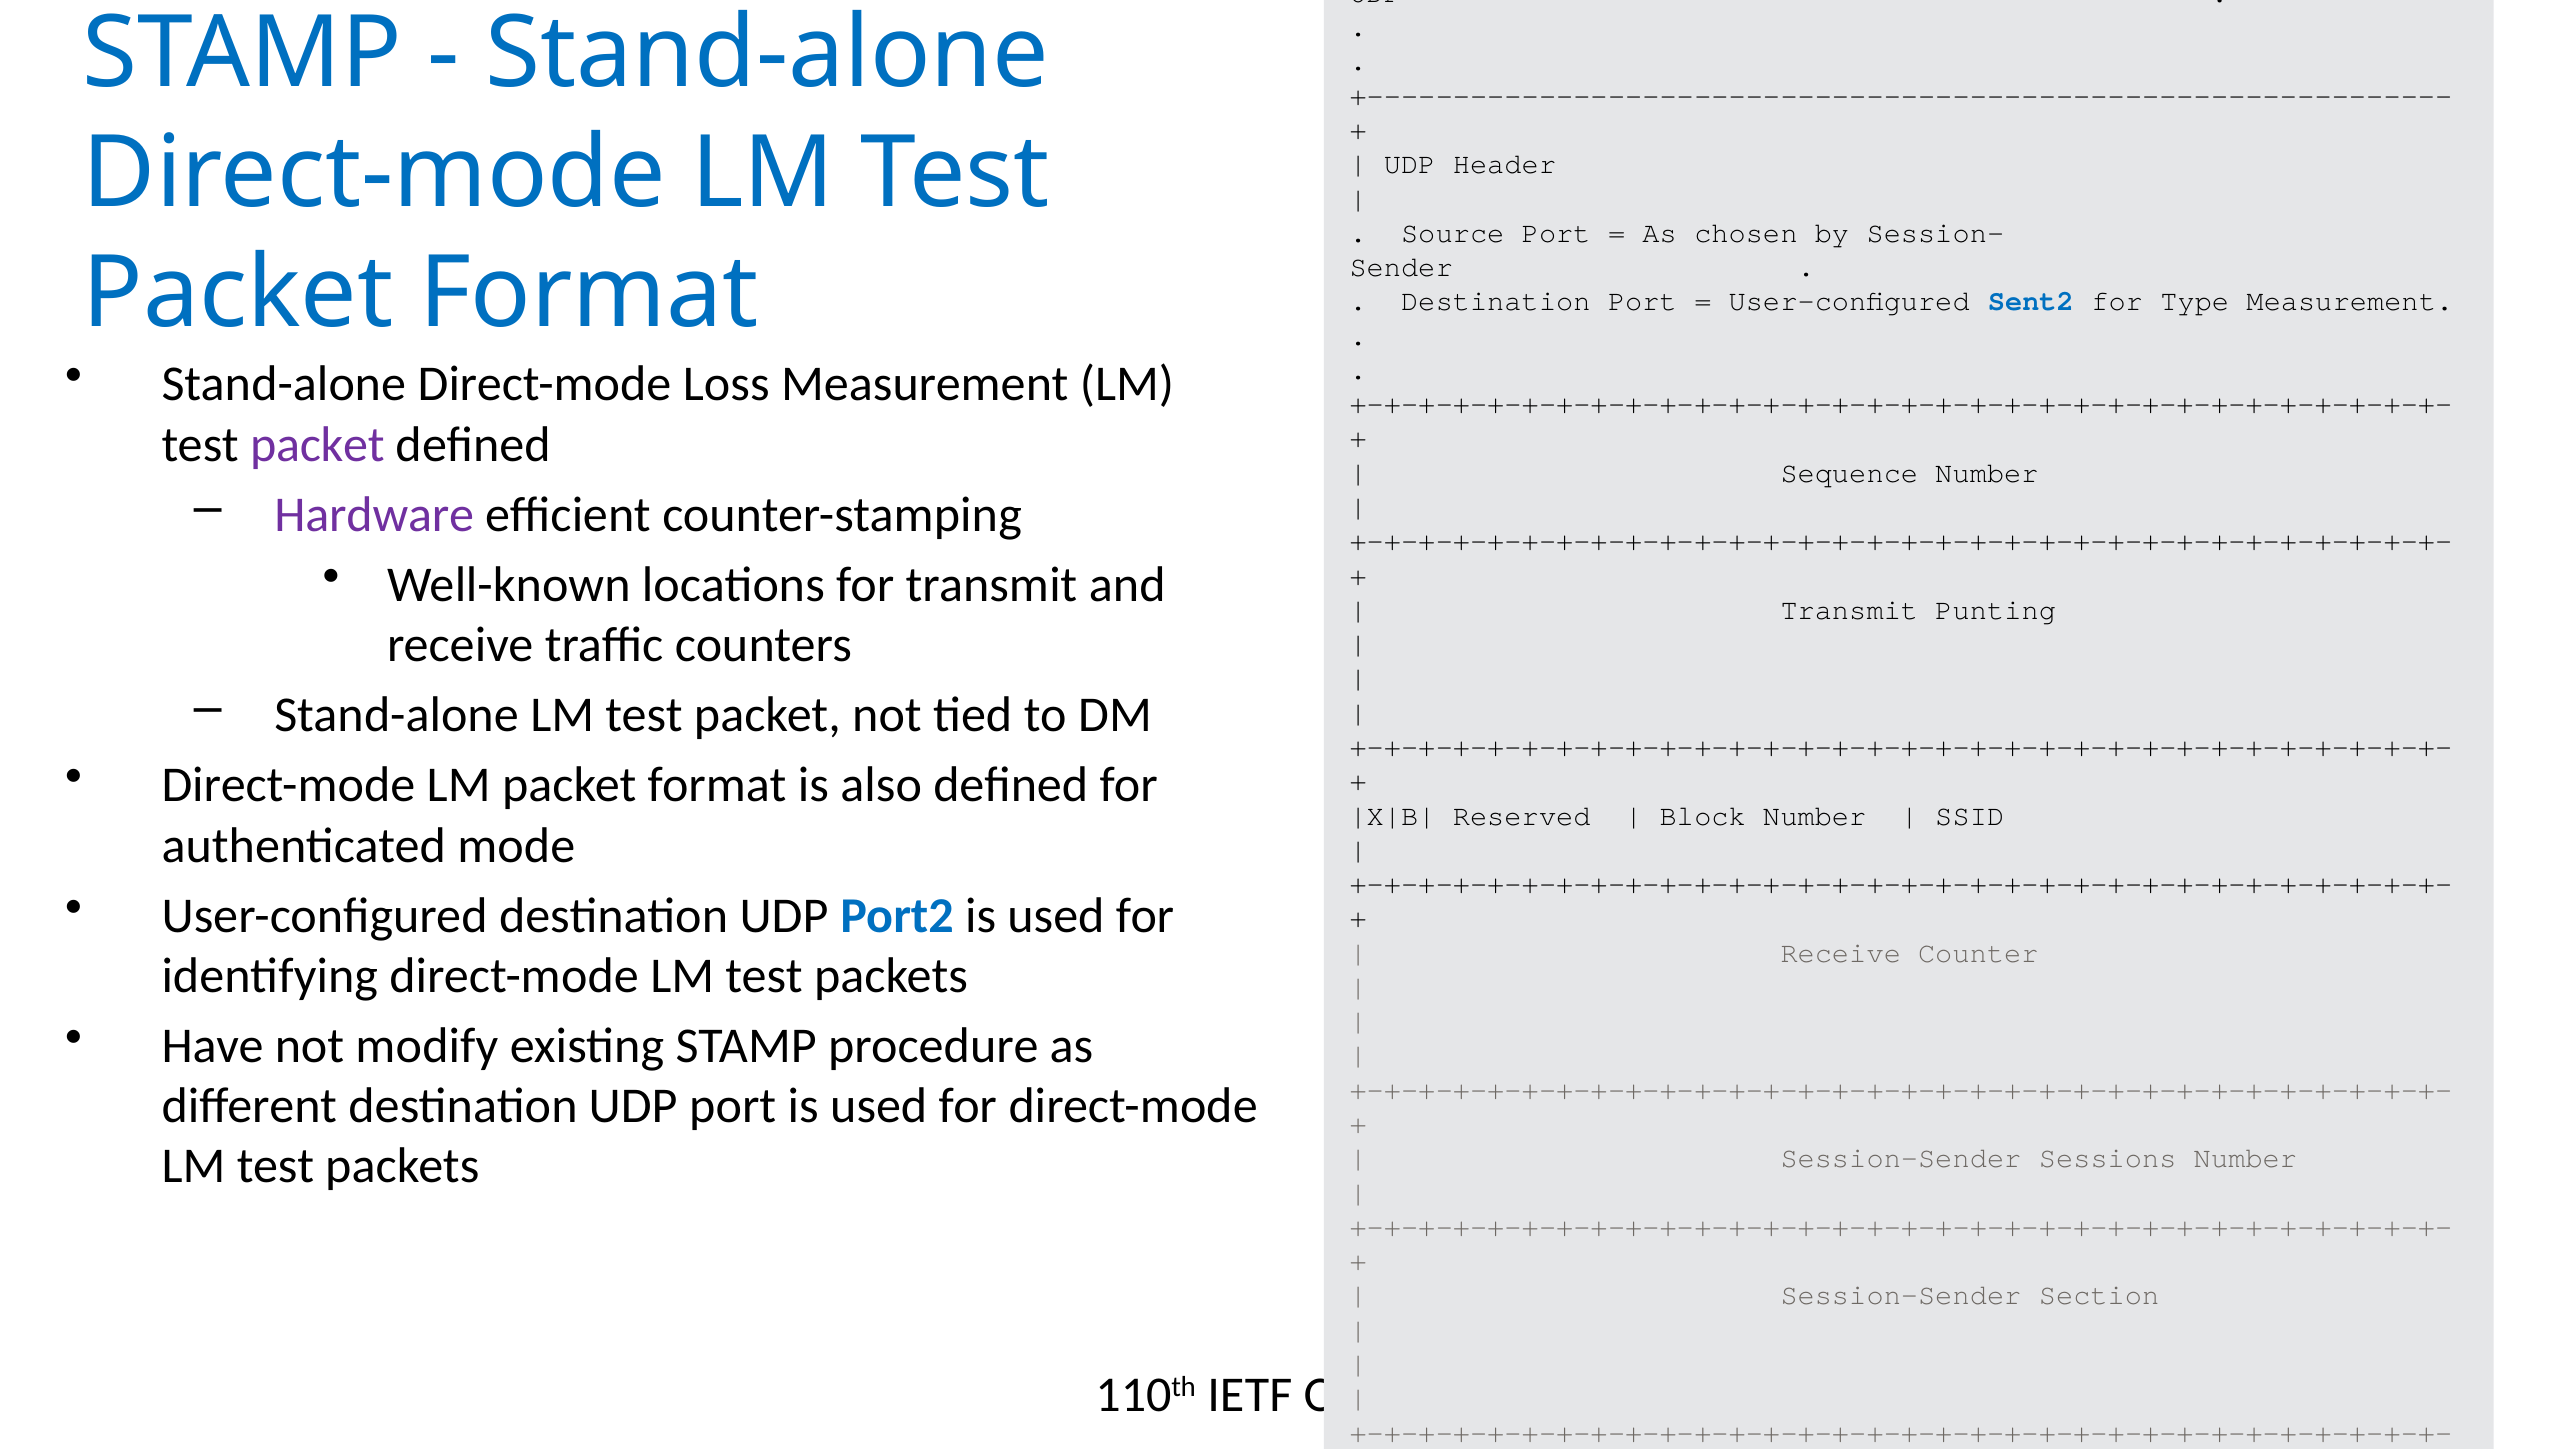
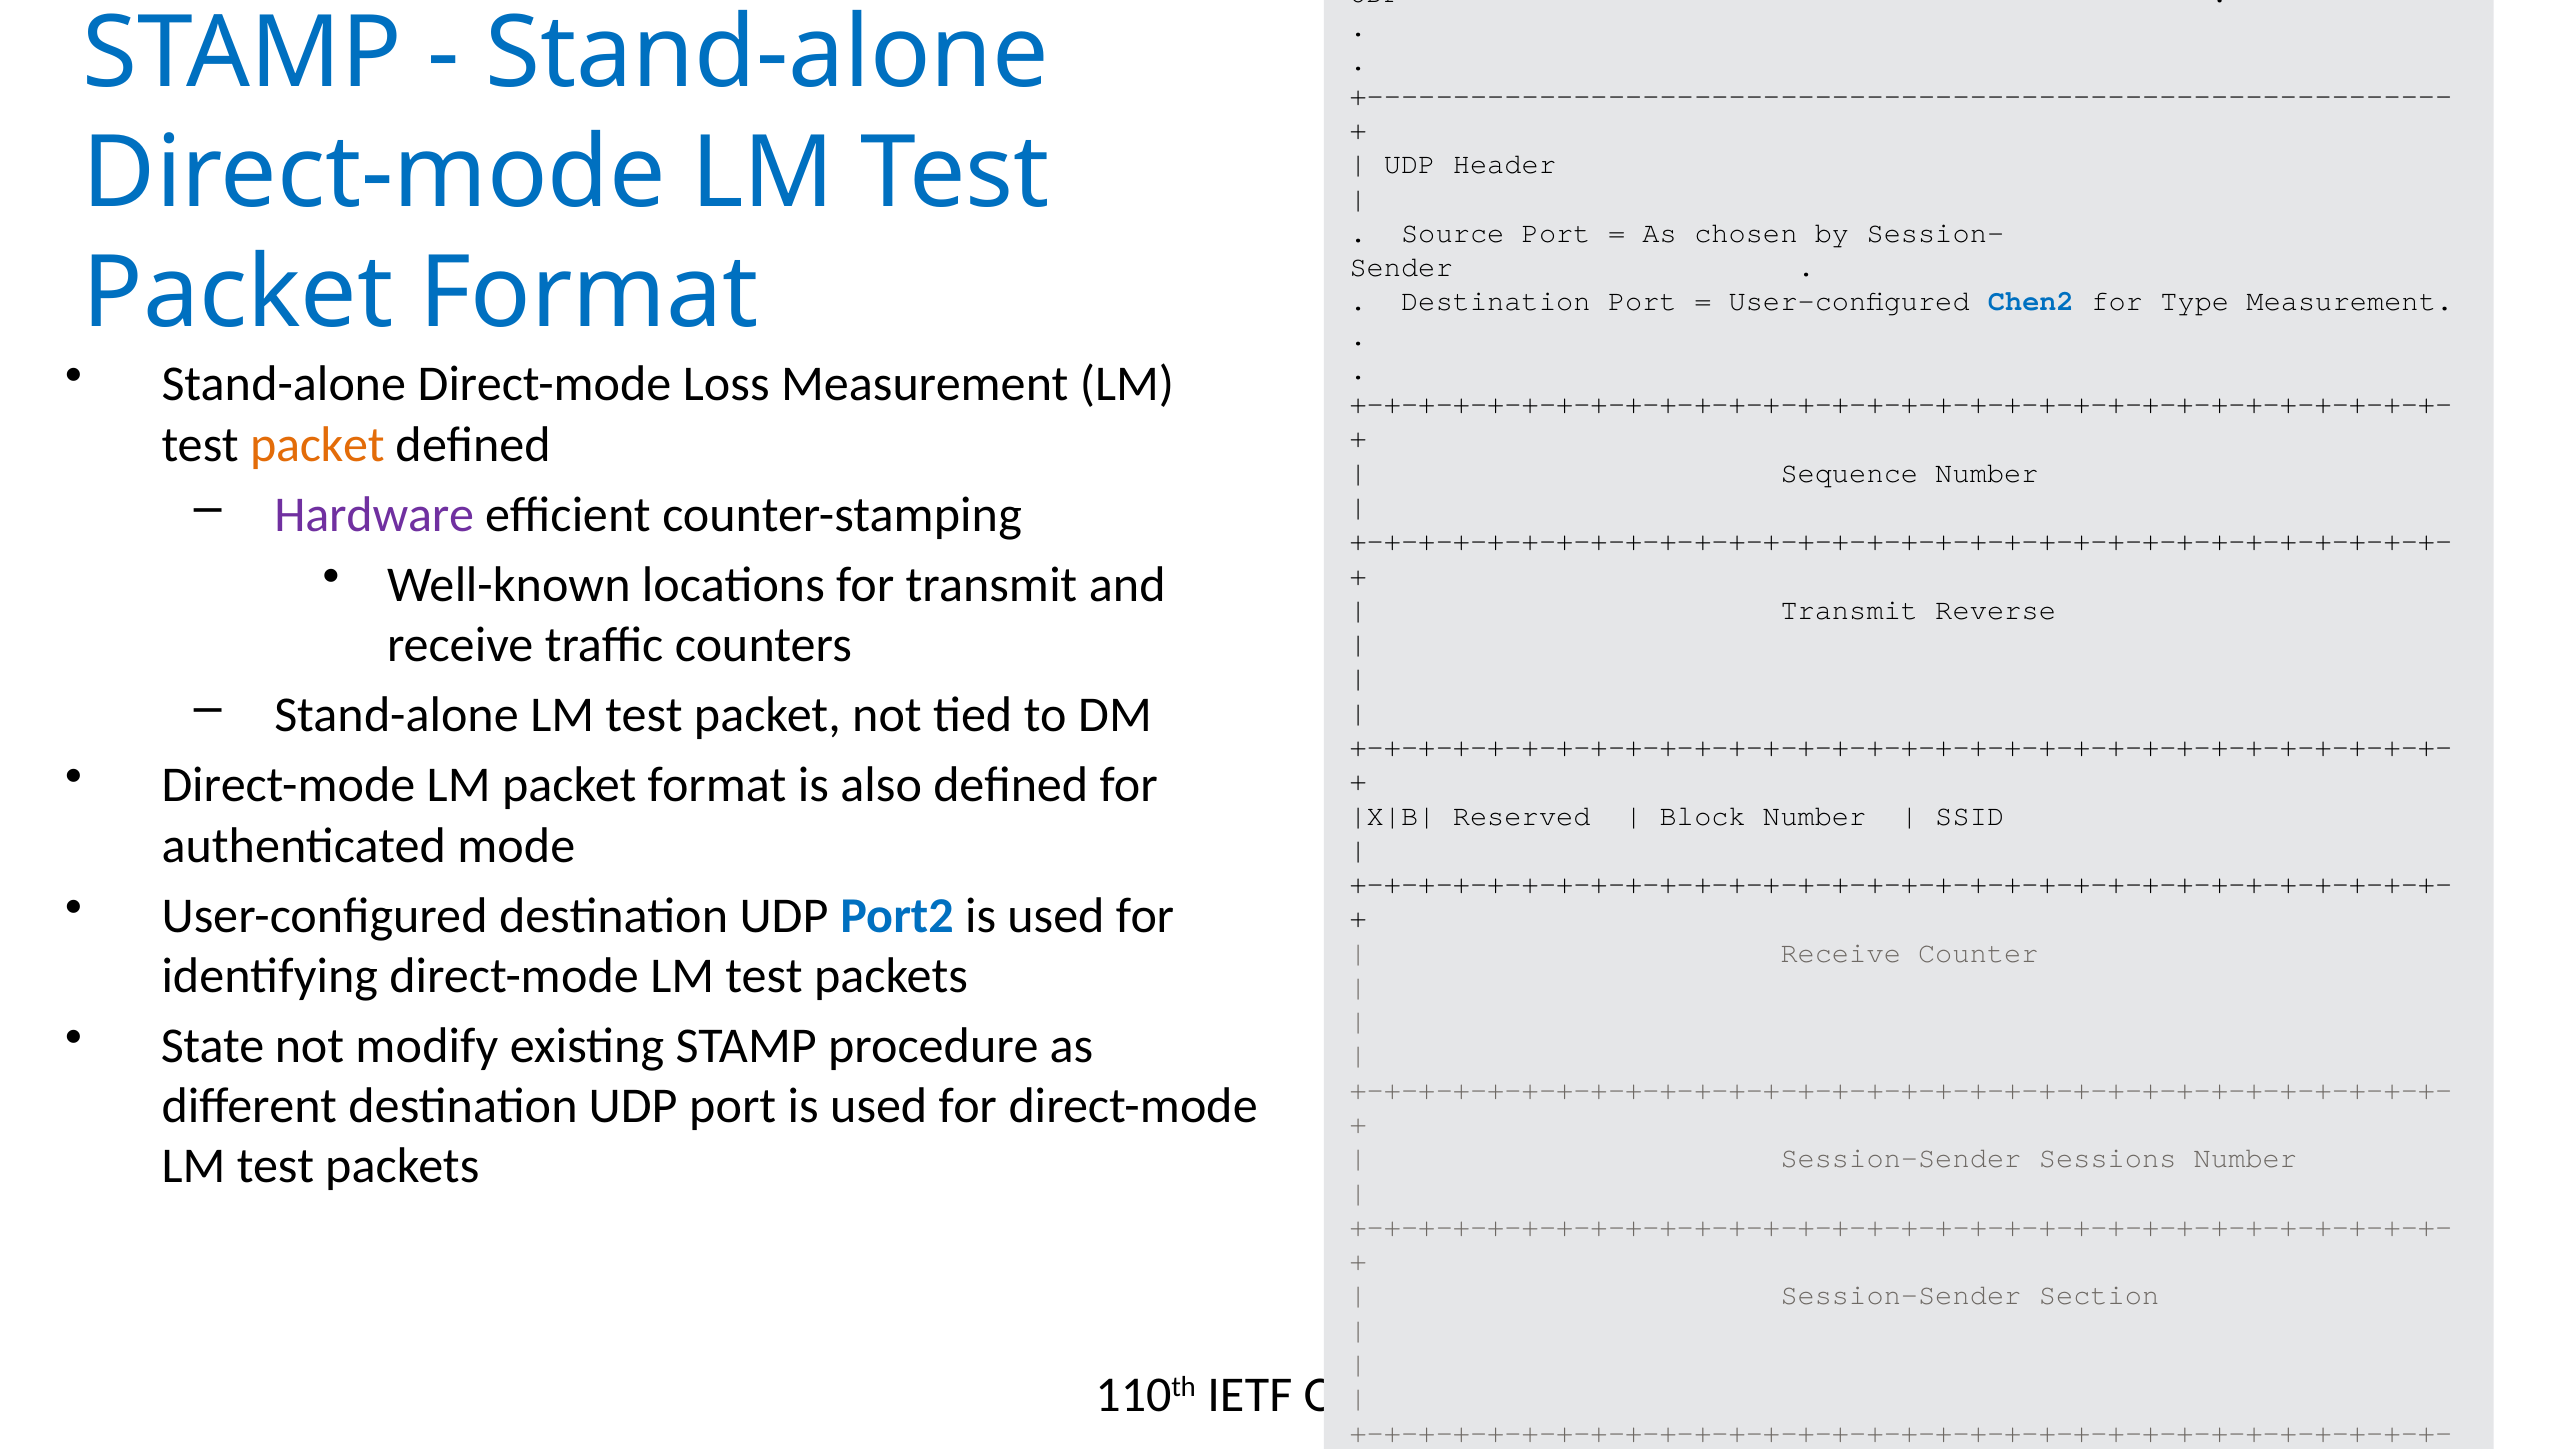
Sent2: Sent2 -> Chen2 (2031, 301)
packet colour: purple -> orange (317, 445)
Punting: Punting -> Reverse (1996, 610)
Have: Have -> State (213, 1046)
